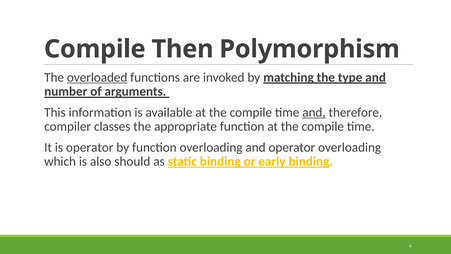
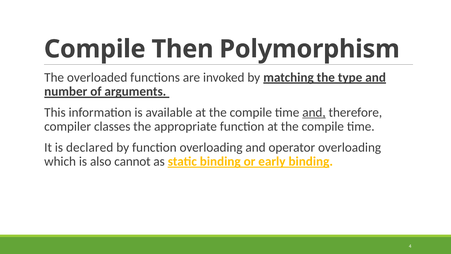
overloaded underline: present -> none (97, 77)
is operator: operator -> declared (90, 147)
should: should -> cannot (132, 161)
